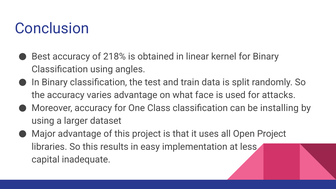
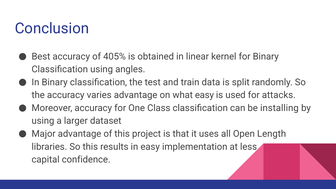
218%: 218% -> 405% (114, 56)
what face: face -> easy (204, 95)
Open Project: Project -> Length (272, 134)
inadequate: inadequate -> confidence (86, 160)
